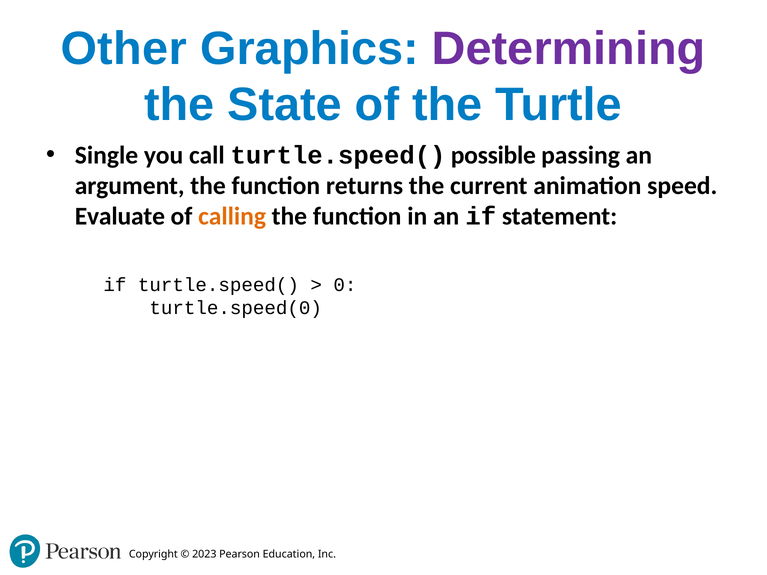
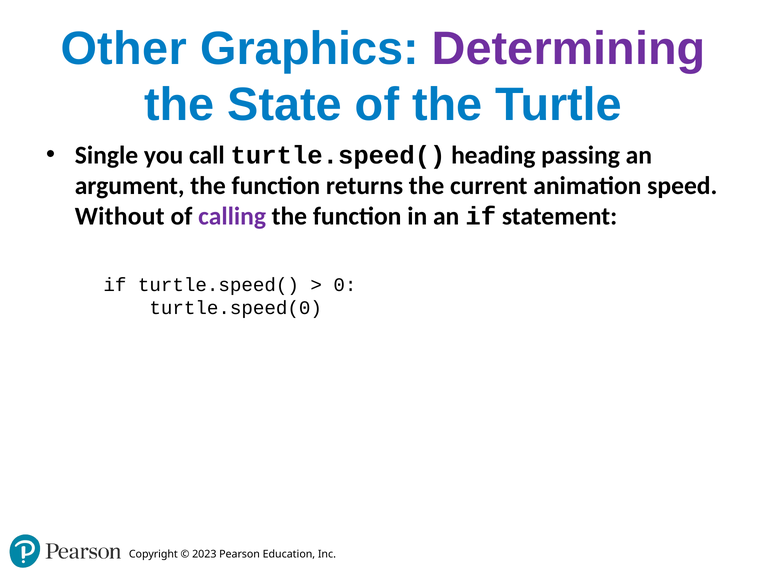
possible: possible -> heading (493, 155)
Evaluate: Evaluate -> Without (120, 217)
calling colour: orange -> purple (232, 217)
